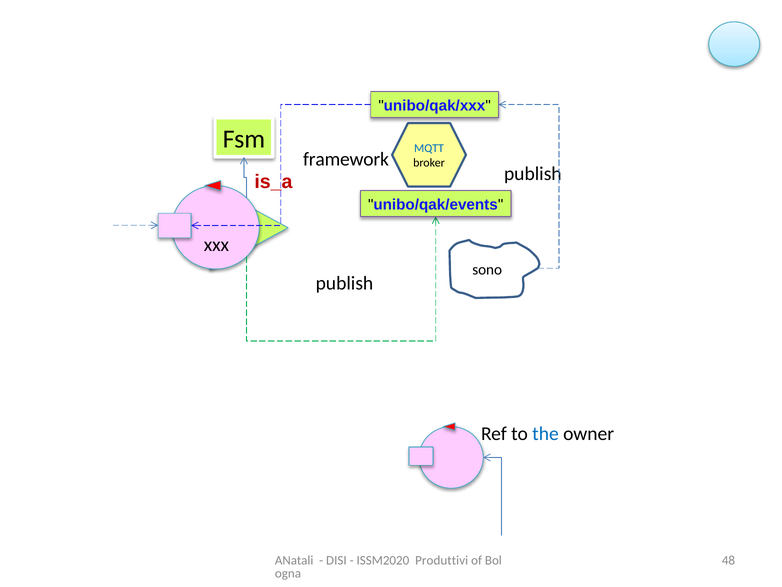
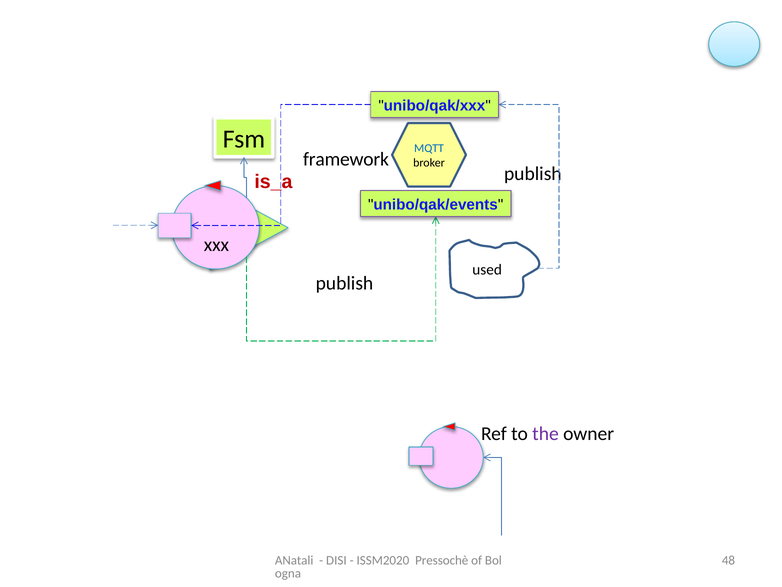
sono: sono -> used (487, 270)
the colour: blue -> purple (545, 433)
Produttivi: Produttivi -> Pressochè (442, 560)
